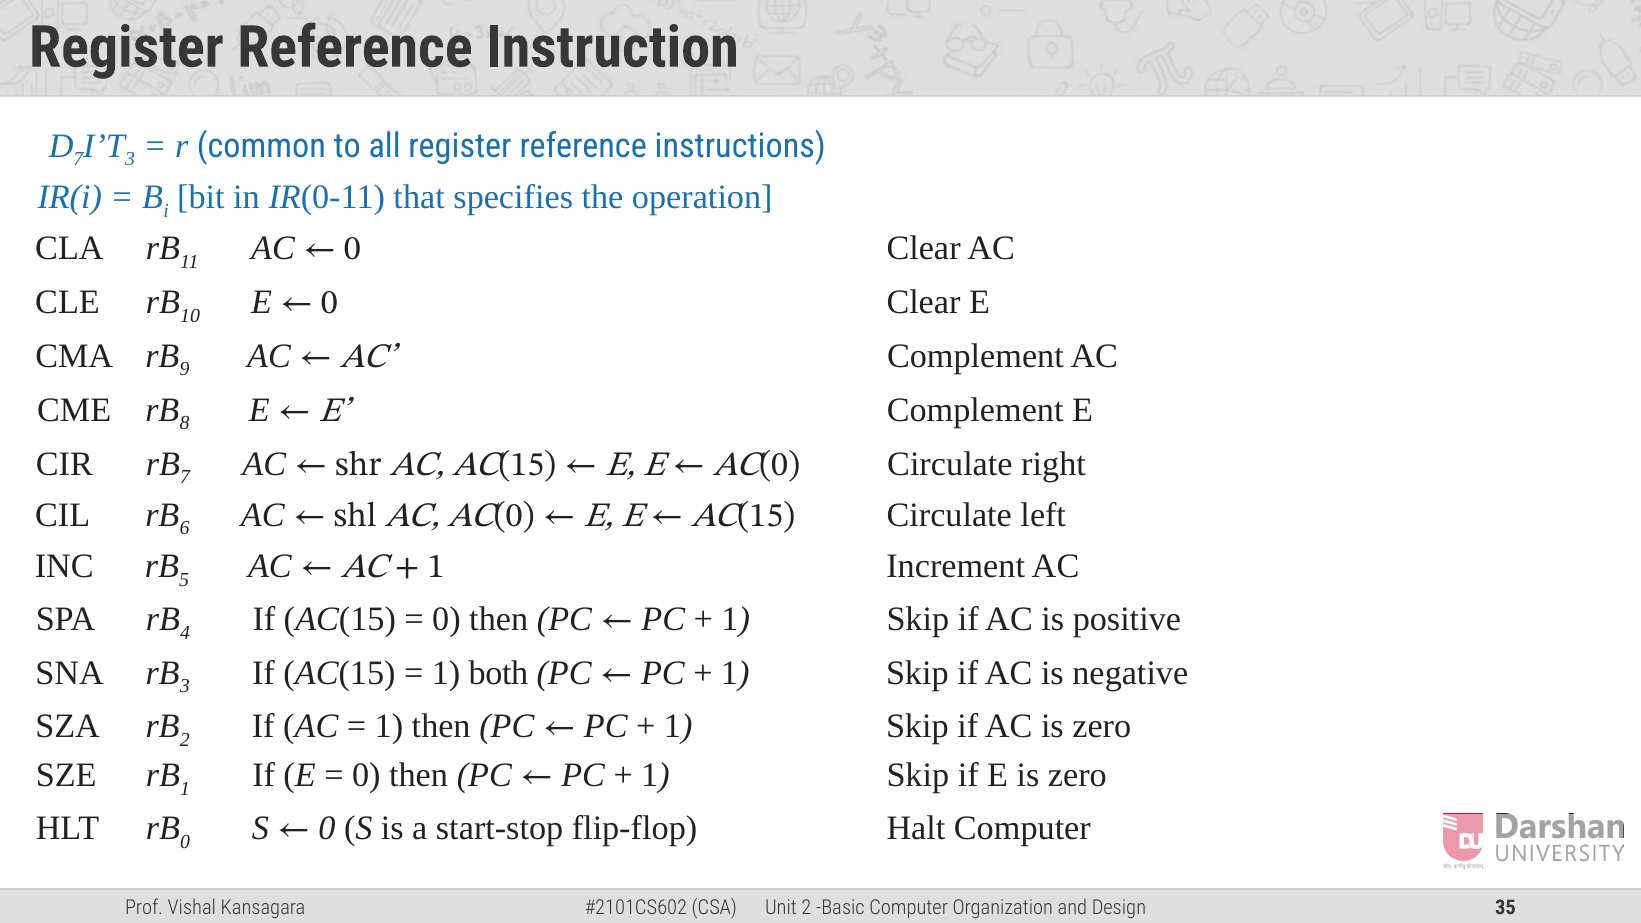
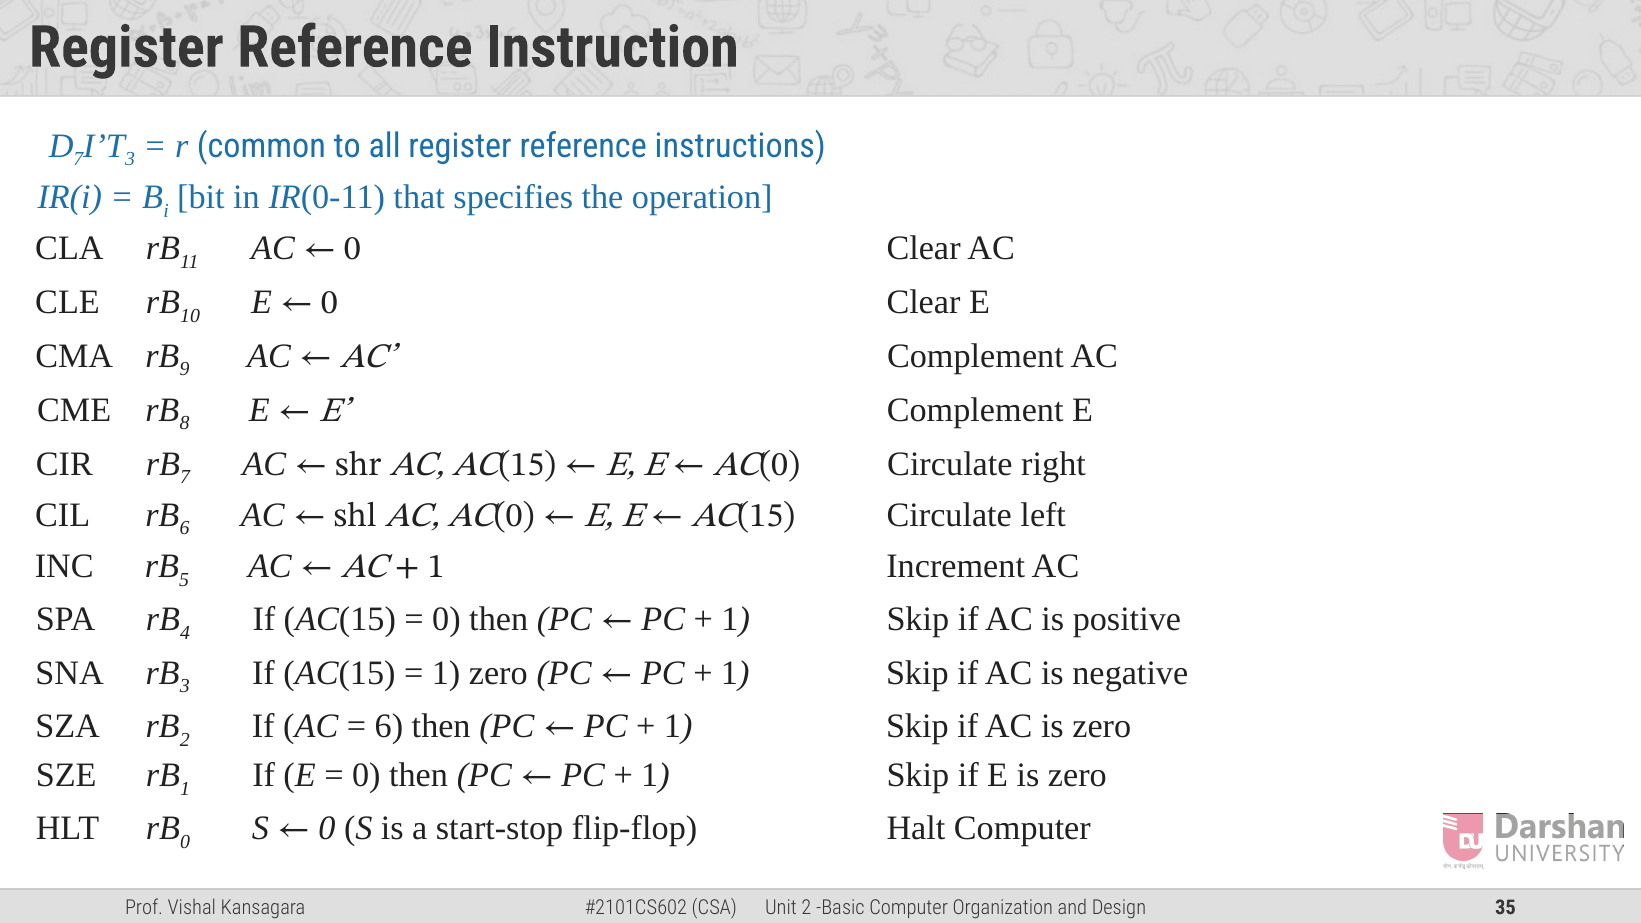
1 both: both -> zero (498, 673)
1: 1 -> 6 (389, 727)
